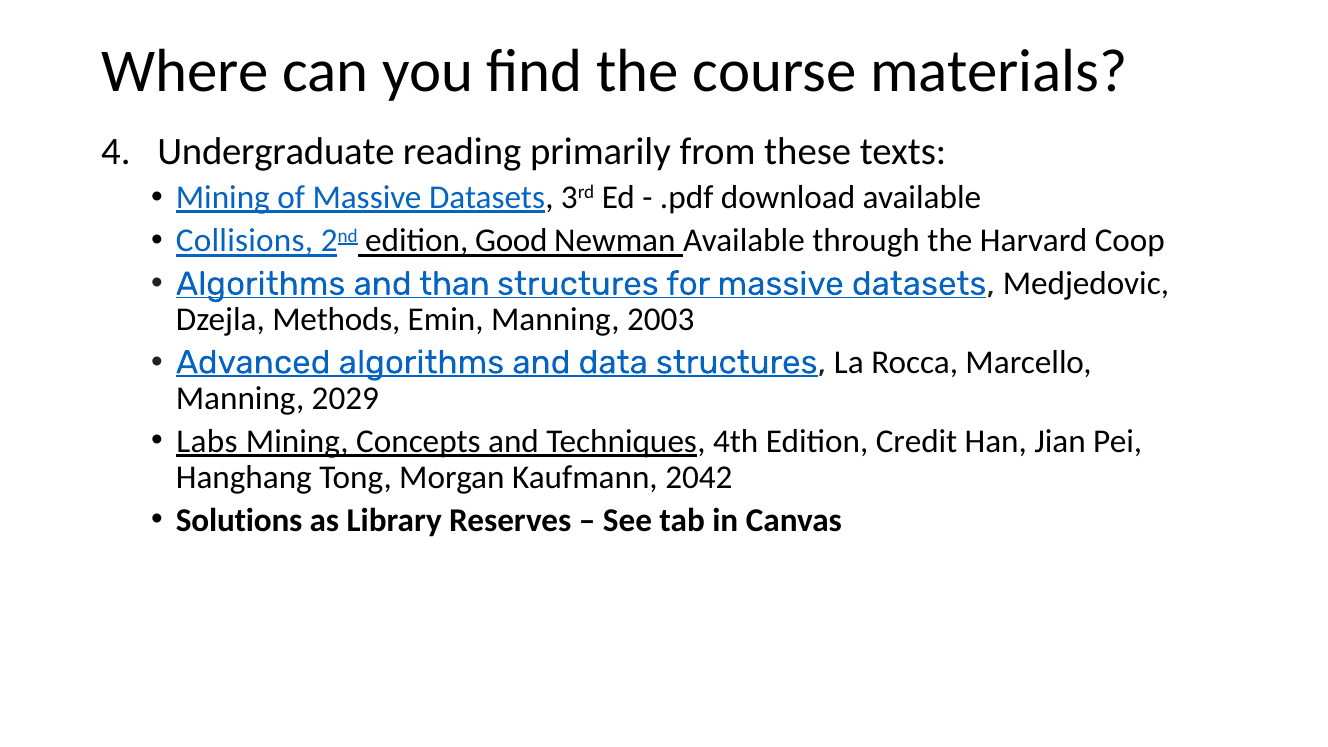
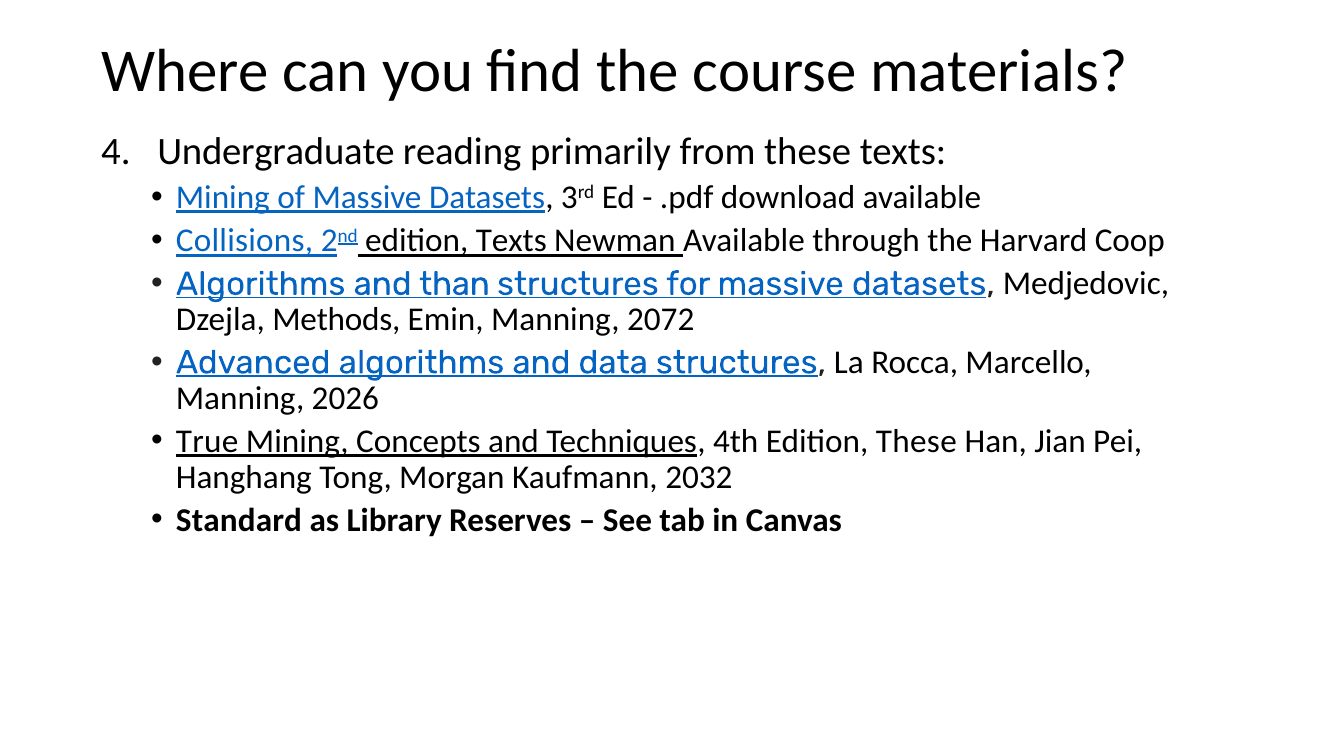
edition Good: Good -> Texts (511, 241)
2003: 2003 -> 2072 (661, 320)
2029: 2029 -> 2026 (345, 398)
Labs: Labs -> True (207, 441)
Edition Credit: Credit -> These (916, 441)
2042: 2042 -> 2032 (699, 477)
Solutions: Solutions -> Standard (239, 520)
